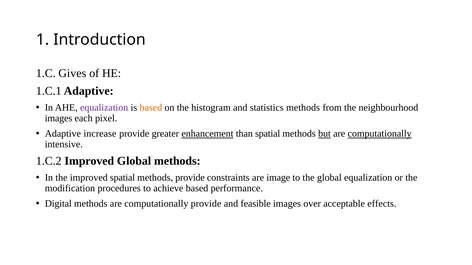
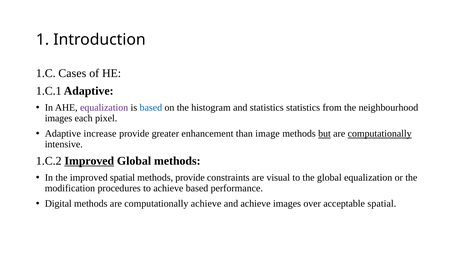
Gives: Gives -> Cases (72, 74)
based colour: orange -> blue (151, 108)
statistics methods: methods -> statistics (303, 108)
enhancement underline: present -> none (207, 134)
than spatial: spatial -> image (268, 134)
Improved underline: none -> present (89, 161)
image: image -> visual (278, 178)
computationally provide: provide -> achieve (206, 204)
and feasible: feasible -> achieve (256, 204)
acceptable effects: effects -> spatial (382, 204)
